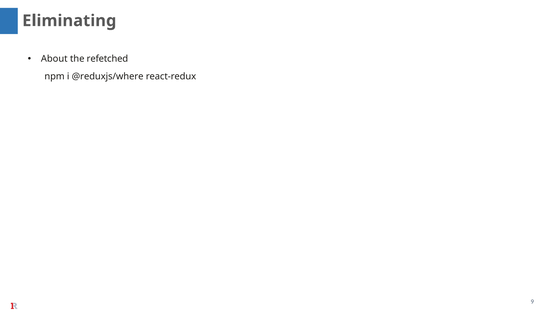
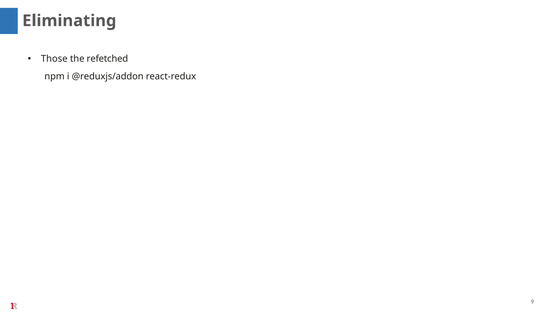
About: About -> Those (54, 59)
@reduxjs/where: @reduxjs/where -> @reduxjs/addon (108, 76)
